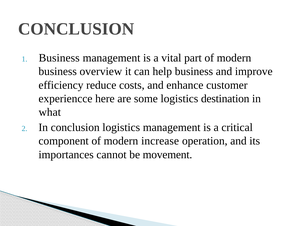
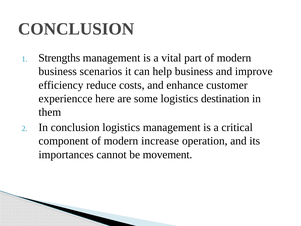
Business: Business -> Strengths (59, 58)
overview: overview -> scenarios (101, 71)
what: what -> them (50, 112)
